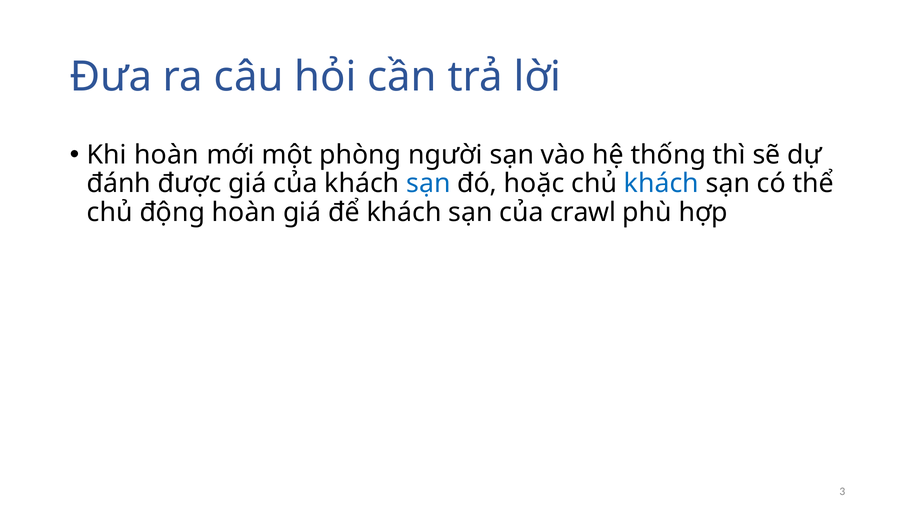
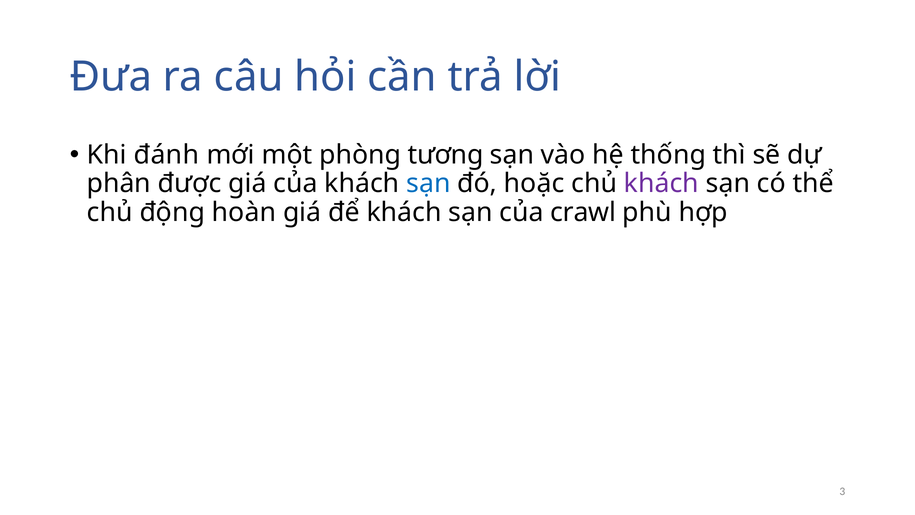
Khi hoàn: hoàn -> đánh (167, 155)
người: người -> tương (446, 155)
đánh: đánh -> phân (119, 184)
khách colour: blue -> purple (661, 184)
